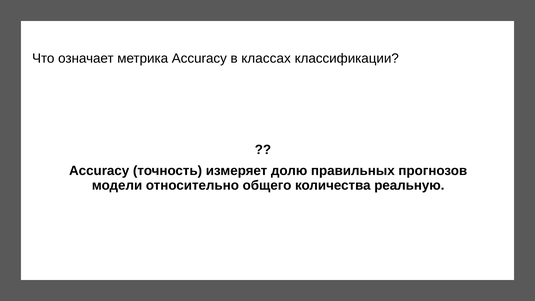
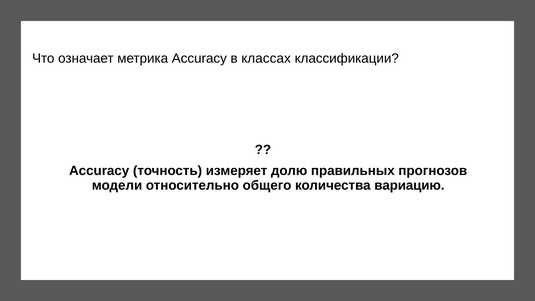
реальную: реальную -> вариацию (409, 185)
